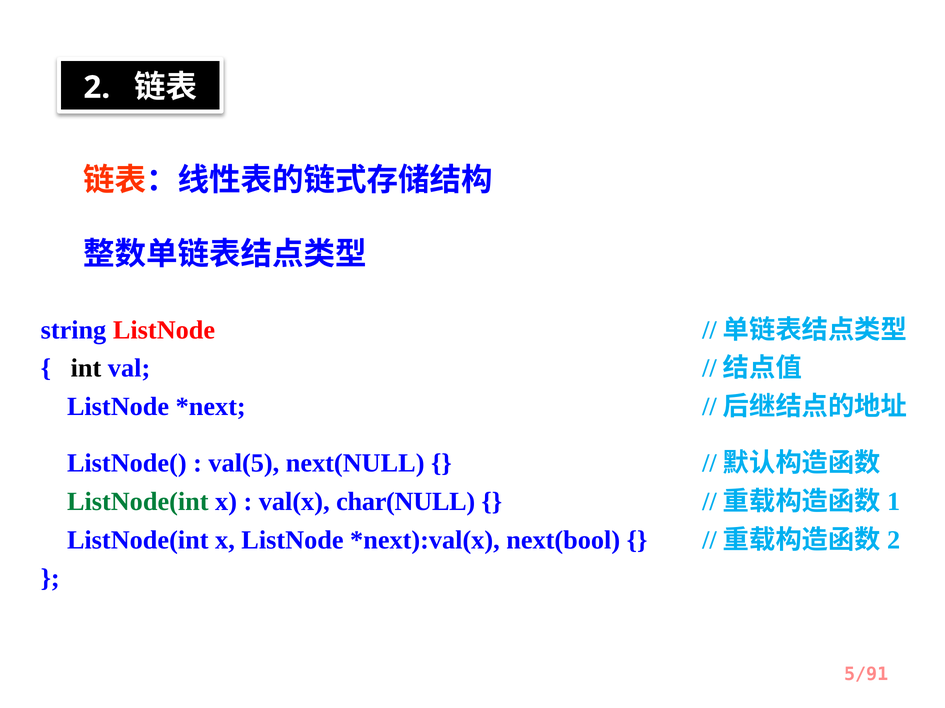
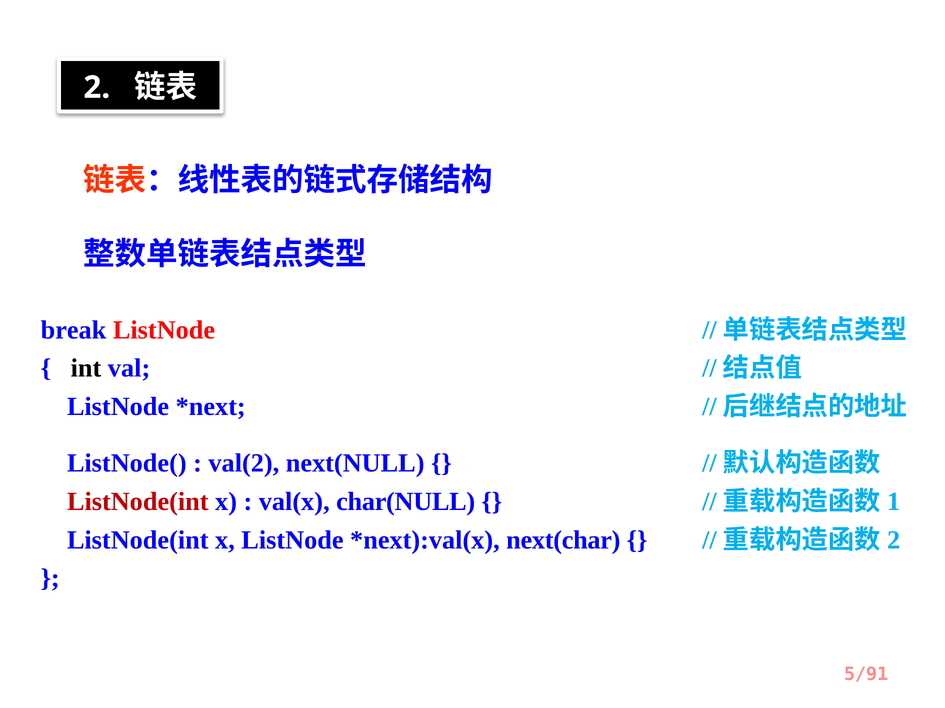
string: string -> break (73, 330)
val(5: val(5 -> val(2 (244, 464)
ListNode(int colour: green -> red (138, 502)
next(bool: next(bool -> next(char (563, 541)
